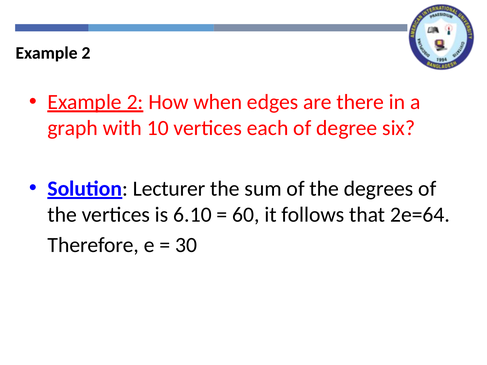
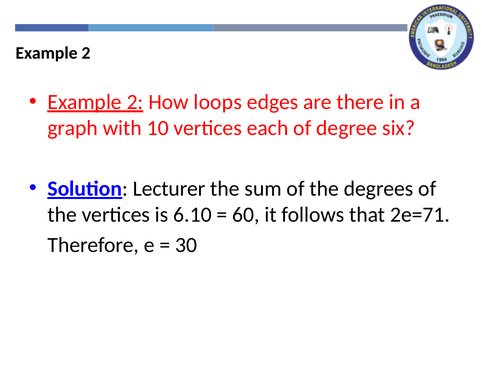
when: when -> loops (218, 102)
2e=64: 2e=64 -> 2e=71 (420, 215)
